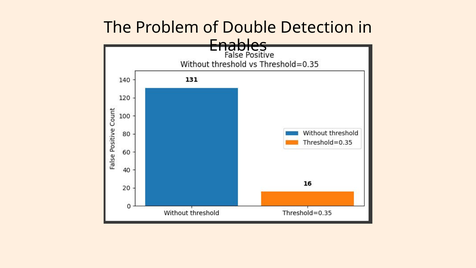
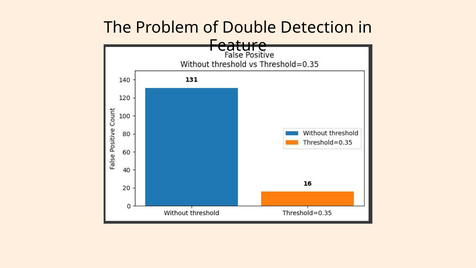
Enables: Enables -> Feature (238, 46)
